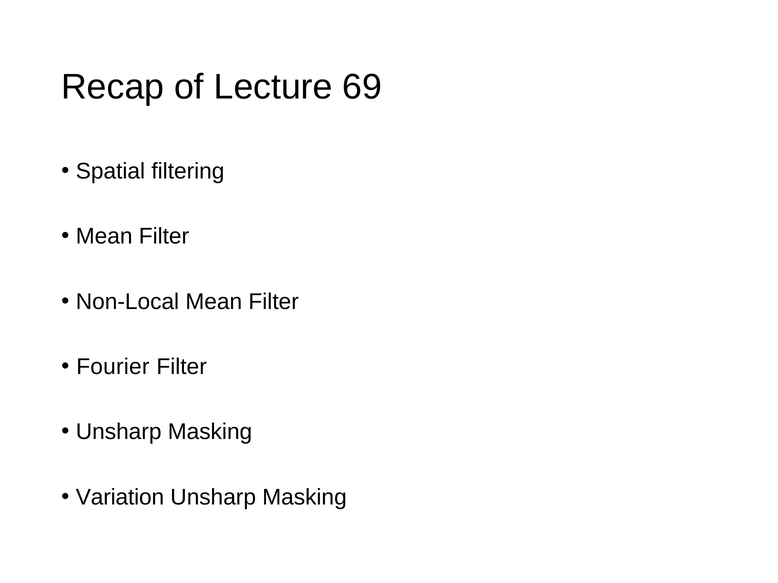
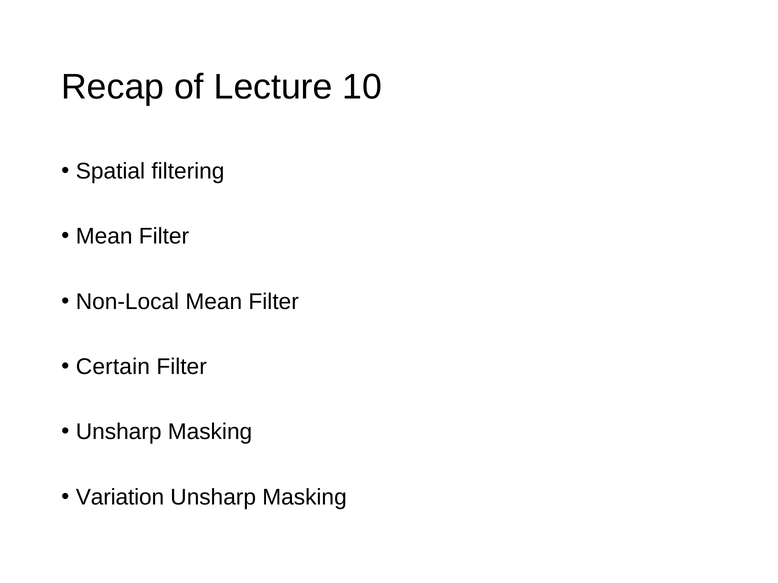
69: 69 -> 10 (362, 87)
Fourier: Fourier -> Certain (113, 367)
